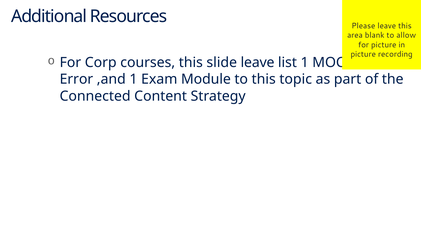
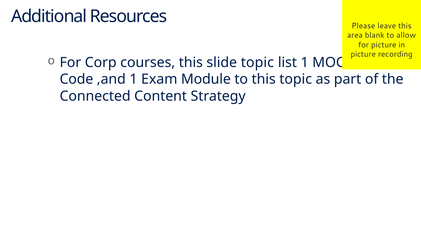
slide leave: leave -> topic (257, 62)
Error: Error -> Code (76, 79)
